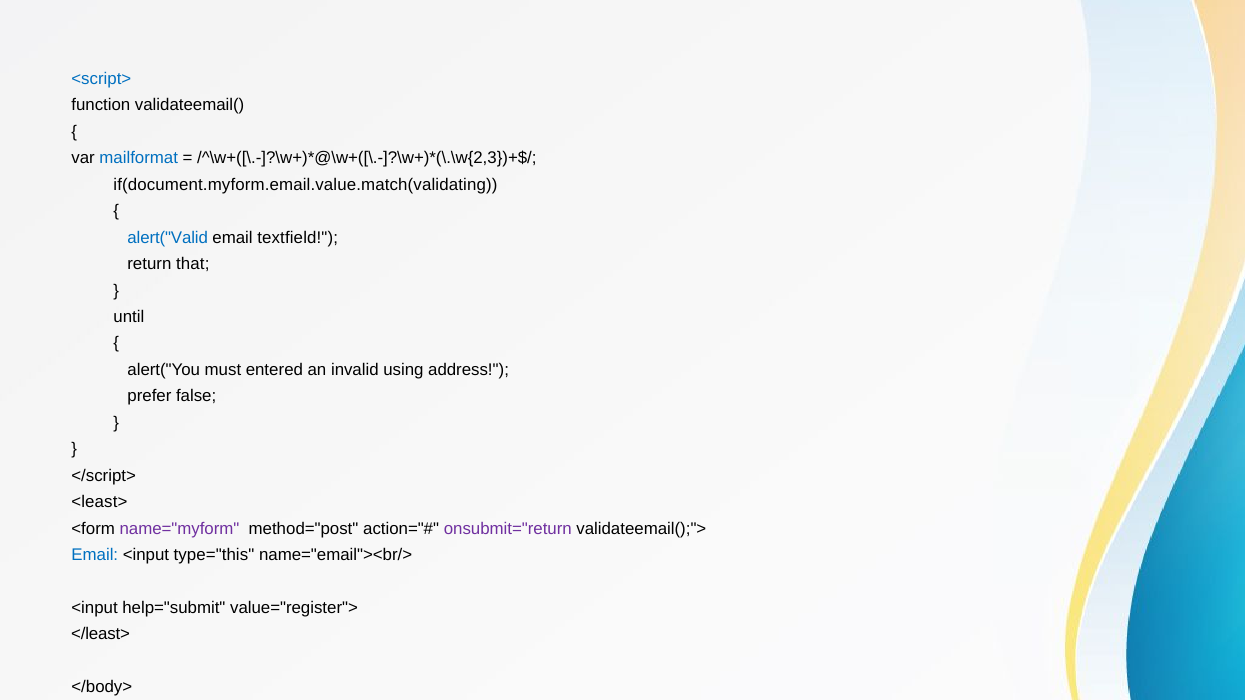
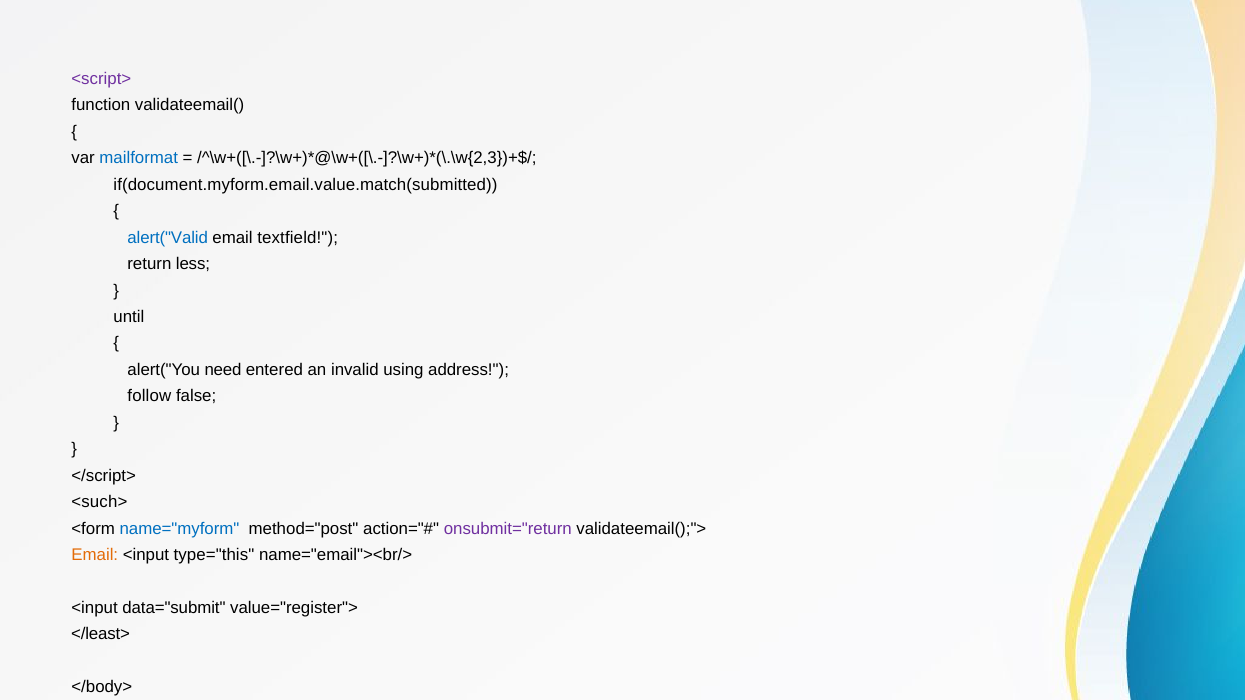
<script> colour: blue -> purple (101, 79)
if(document.myform.email.value.match(validating: if(document.myform.email.value.match(validating -> if(document.myform.email.value.match(submitted (305, 185)
that: that -> less (193, 264)
must: must -> need (223, 370)
prefer: prefer -> follow (149, 396)
<least>: <least> -> <such> (99, 502)
name="myform colour: purple -> blue (179, 529)
Email colour: blue -> orange (95, 555)
help="submit: help="submit -> data="submit (174, 608)
